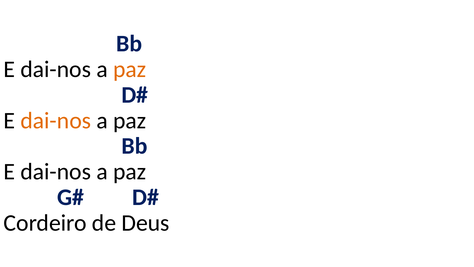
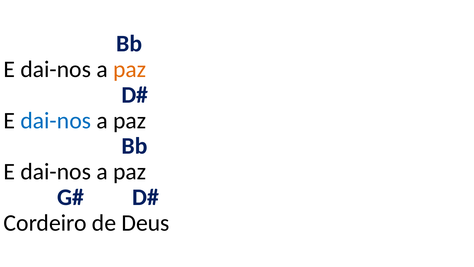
dai-nos colour: orange -> blue (56, 120)
